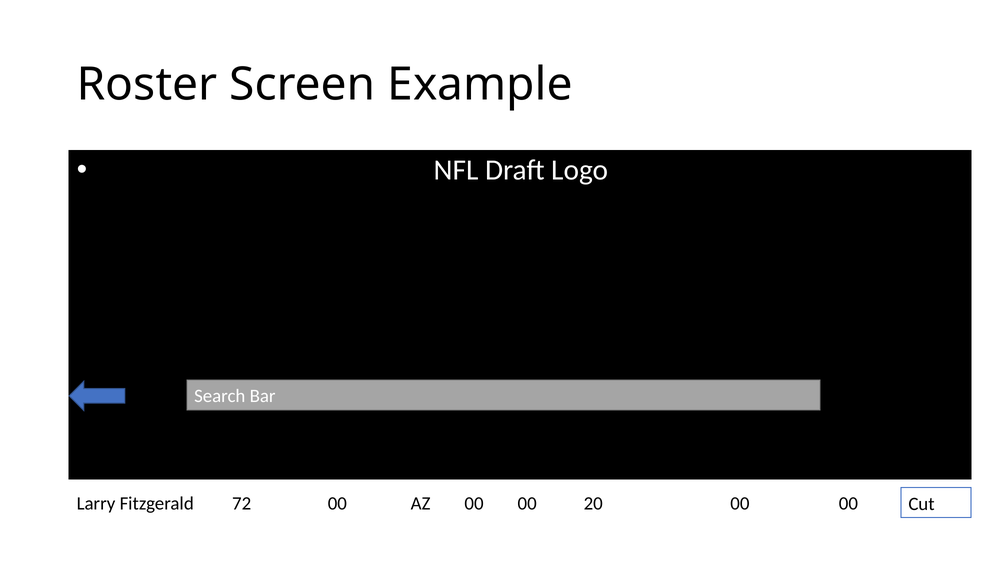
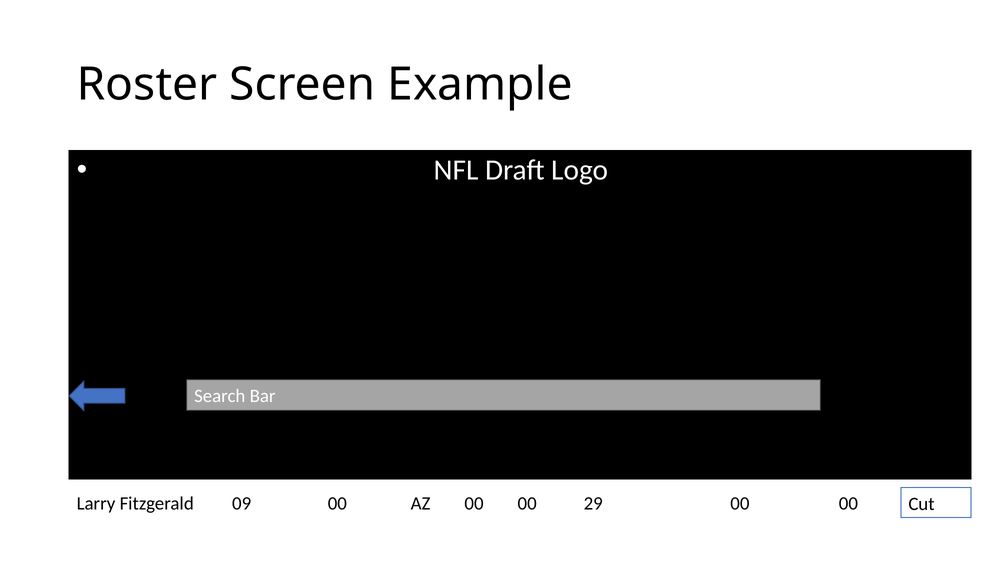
72: 72 -> 09 (242, 504)
20: 20 -> 29 (593, 504)
